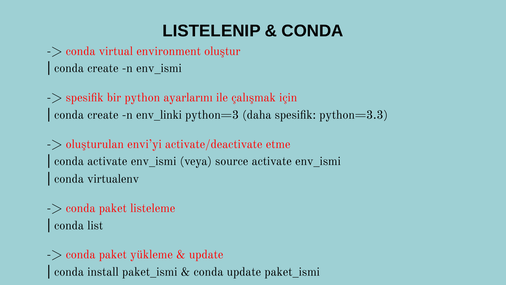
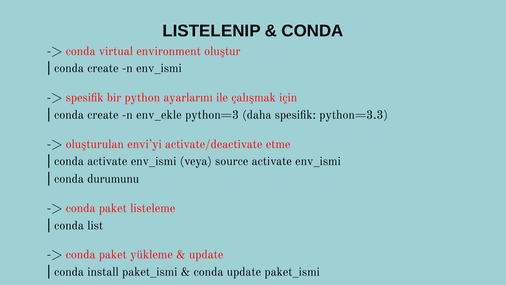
env_linki: env_linki -> env_ekle (159, 115)
virtualenv: virtualenv -> durumunu (113, 179)
